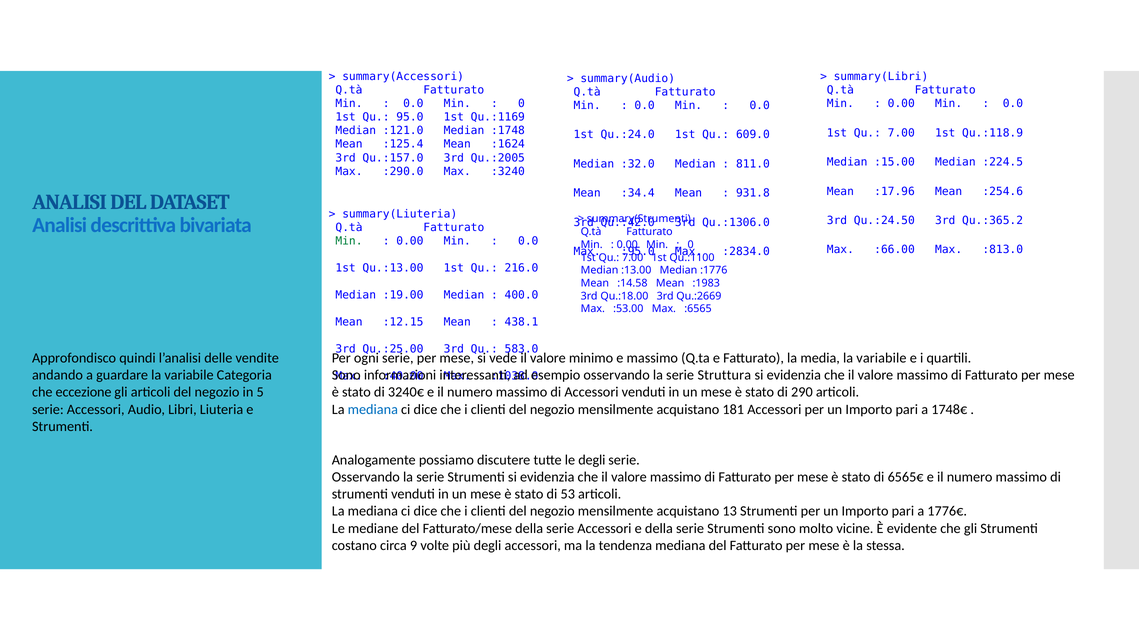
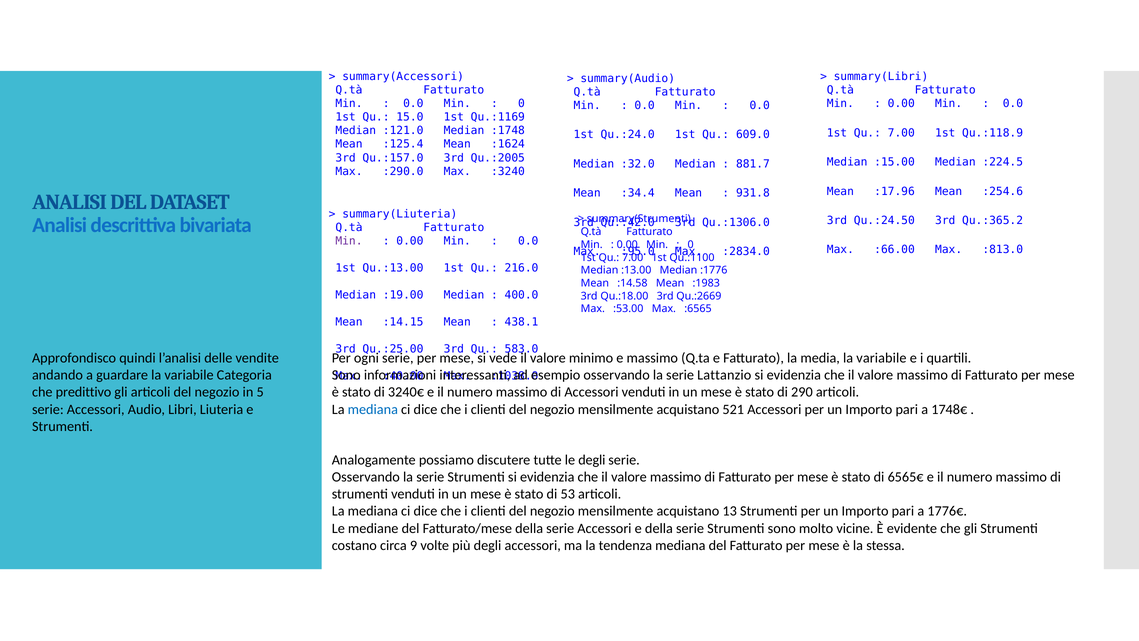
95.0: 95.0 -> 15.0 (410, 117)
811.0: 811.0 -> 881.7 (753, 164)
Min colour: green -> purple (349, 241)
:12.15: :12.15 -> :14.15 (403, 322)
Struttura: Struttura -> Lattanzio (724, 375)
eccezione: eccezione -> predittivo (84, 392)
181: 181 -> 521 (733, 409)
